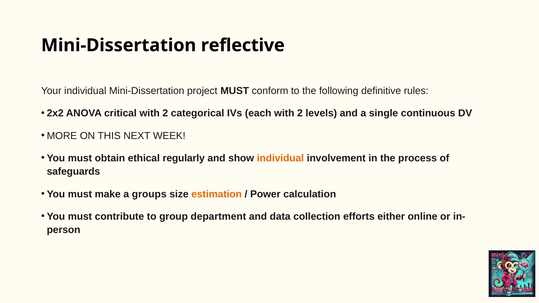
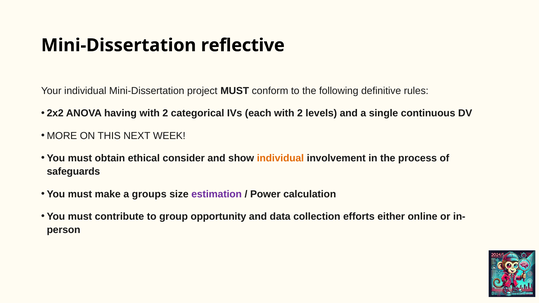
critical: critical -> having (120, 113)
regularly: regularly -> consider (184, 158)
estimation colour: orange -> purple (217, 194)
department: department -> opportunity (218, 217)
